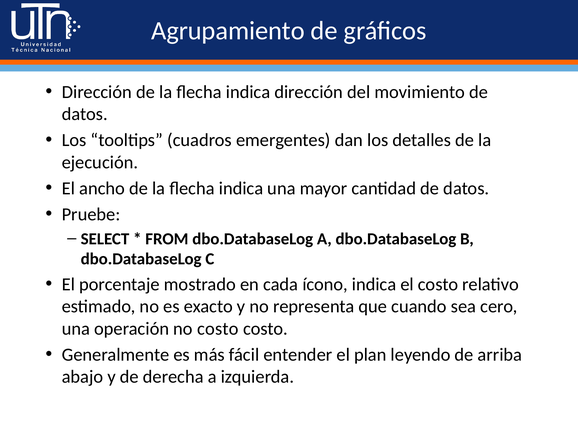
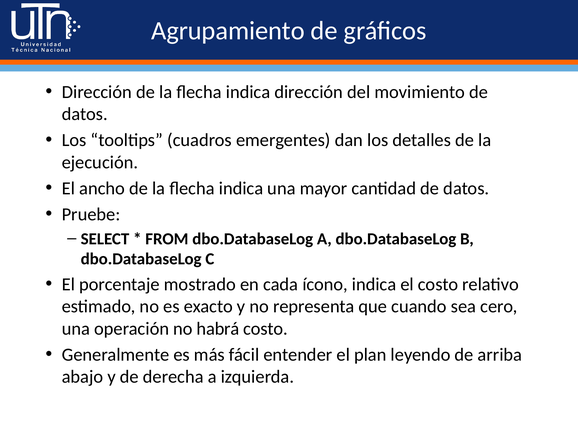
no costo: costo -> habrá (218, 328)
